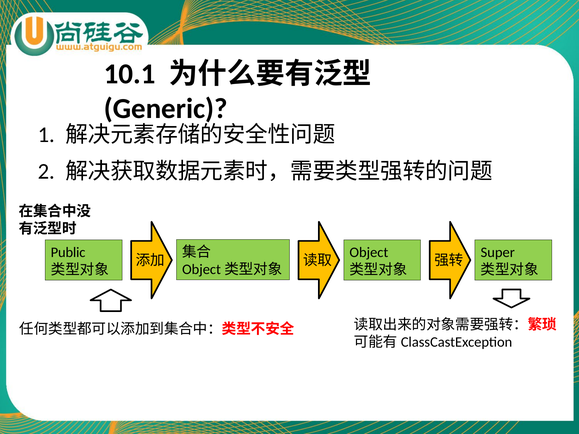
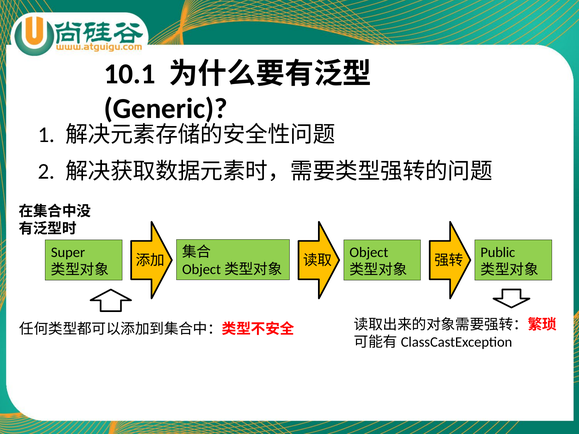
Public: Public -> Super (68, 252)
Super: Super -> Public (498, 252)
